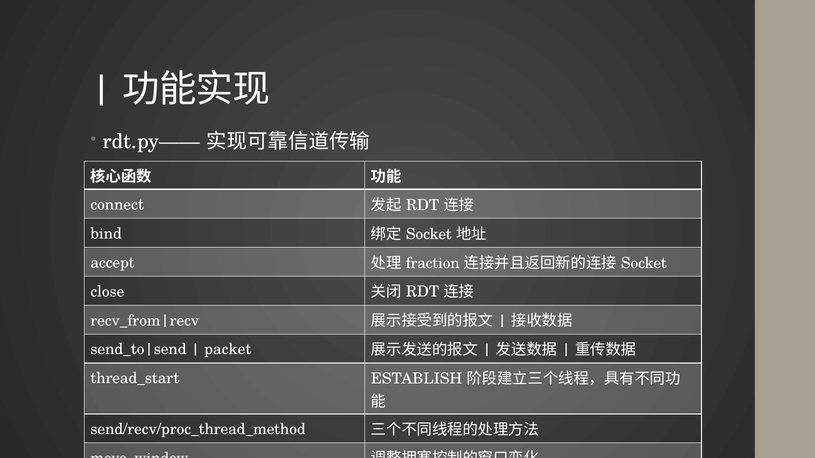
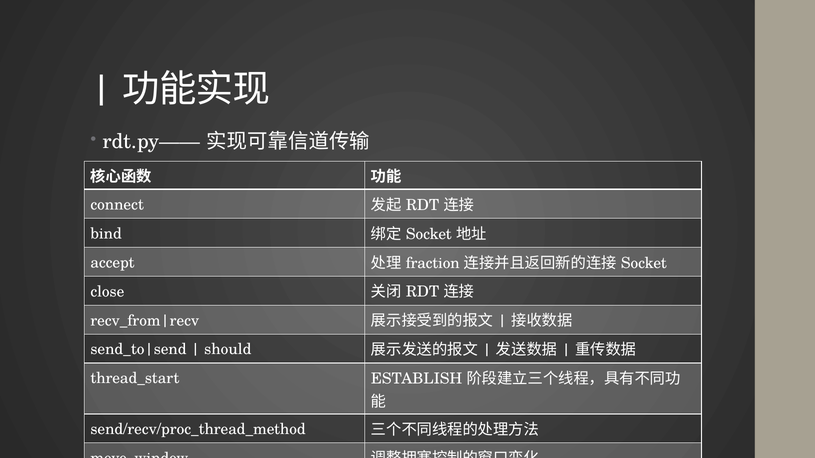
packet: packet -> should (228, 350)
